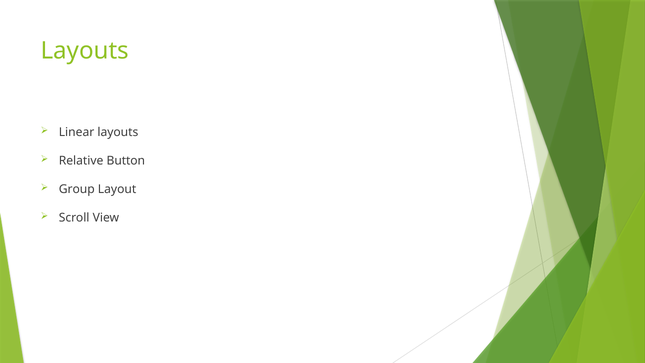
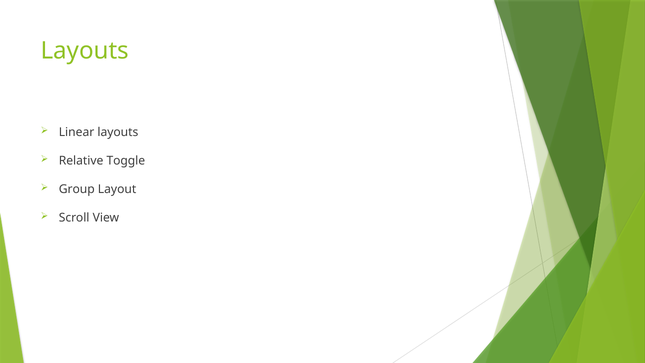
Button: Button -> Toggle (126, 161)
